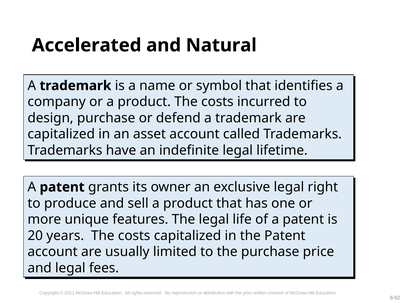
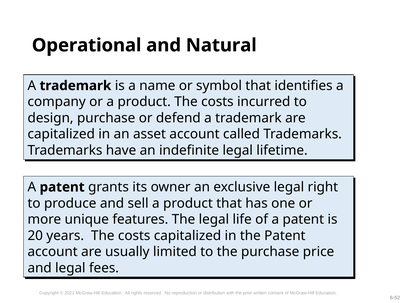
Accelerated: Accelerated -> Operational (87, 45)
